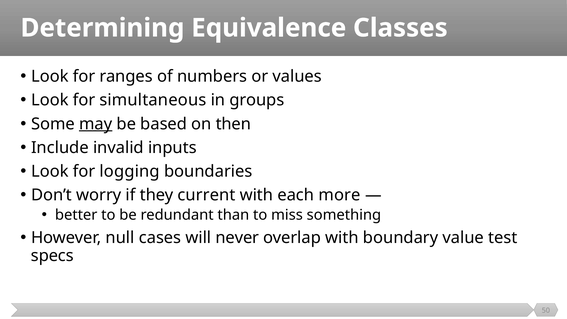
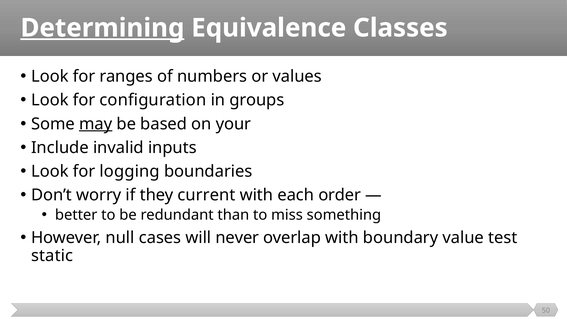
Determining underline: none -> present (102, 28)
simultaneous: simultaneous -> configuration (153, 100)
then: then -> your (233, 124)
more: more -> order (340, 195)
specs: specs -> static (52, 256)
